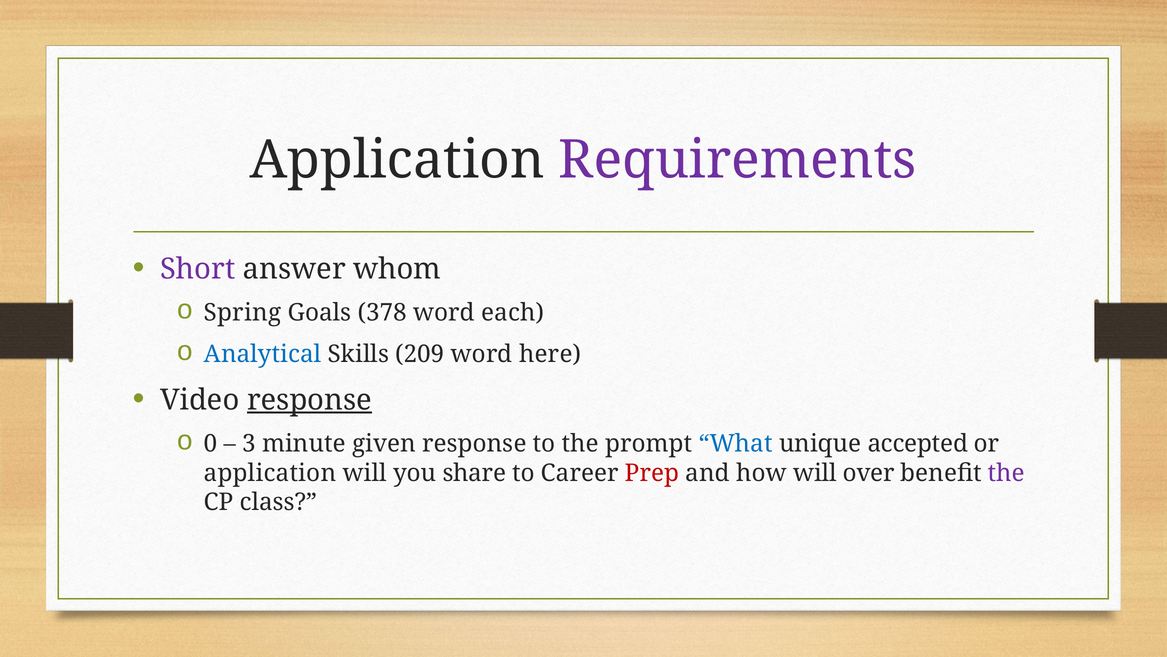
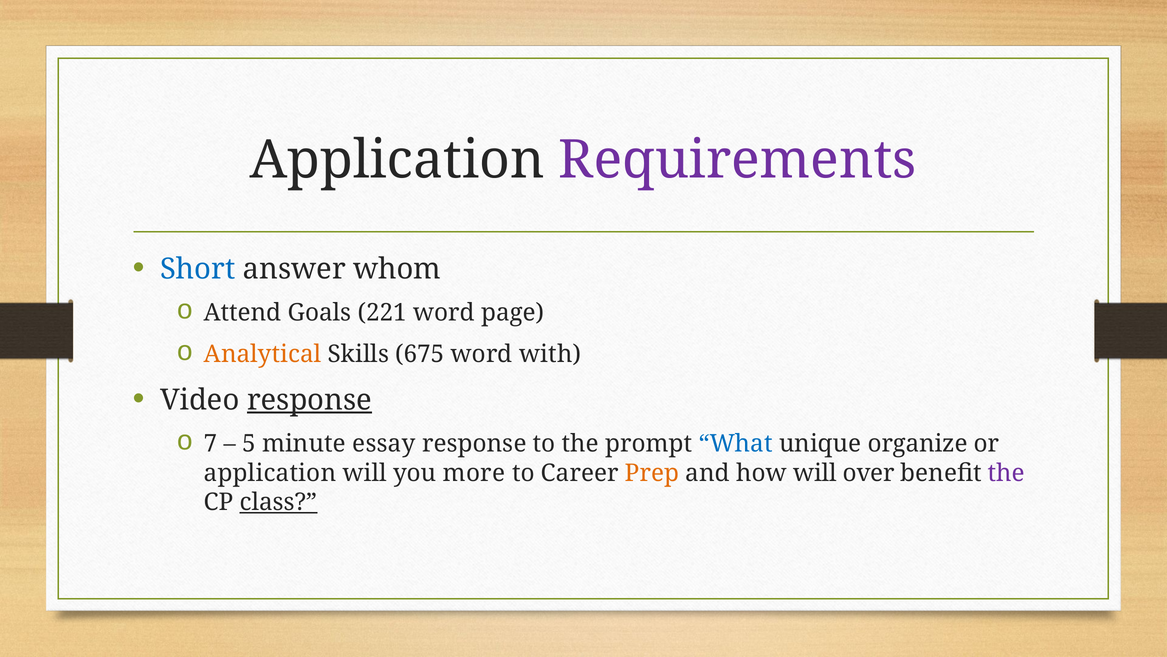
Short colour: purple -> blue (198, 269)
Spring: Spring -> Attend (243, 313)
378: 378 -> 221 (382, 313)
each: each -> page (513, 313)
Analytical colour: blue -> orange (263, 354)
209: 209 -> 675 (420, 354)
here: here -> with (550, 354)
0: 0 -> 7 (211, 443)
3: 3 -> 5 (249, 443)
given: given -> essay (384, 443)
accepted: accepted -> organize (918, 443)
share: share -> more (474, 473)
Prep colour: red -> orange (652, 473)
class underline: none -> present (279, 502)
